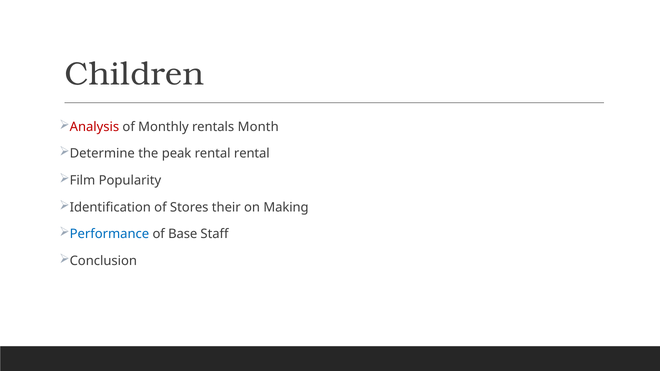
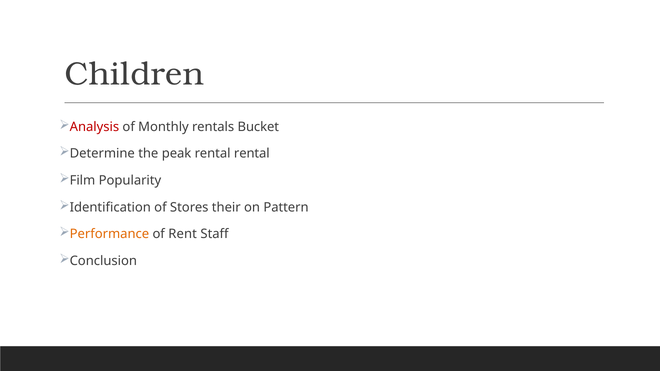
Month: Month -> Bucket (258, 127)
Making: Making -> Pattern (286, 207)
Performance colour: blue -> orange (109, 234)
Base: Base -> Rent (183, 234)
